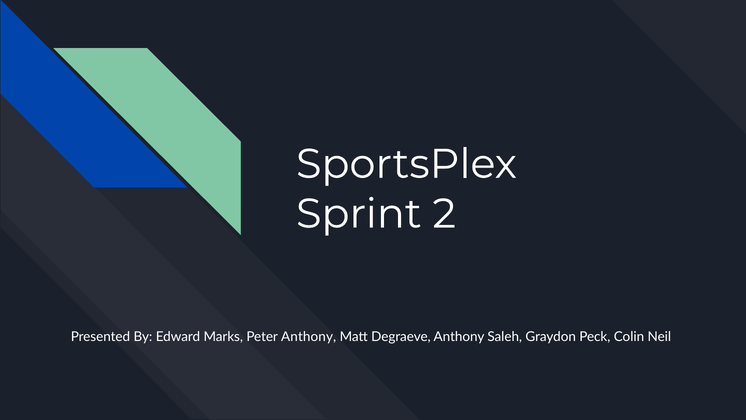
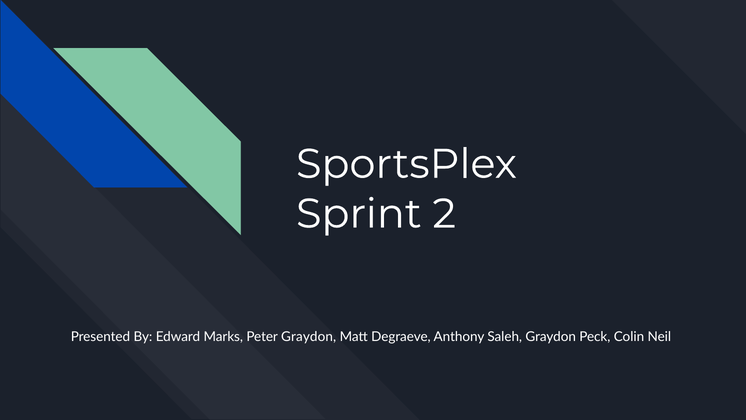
Peter Anthony: Anthony -> Graydon (309, 337)
